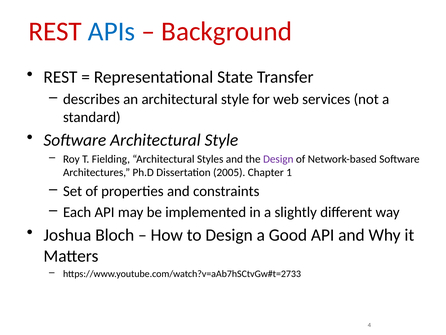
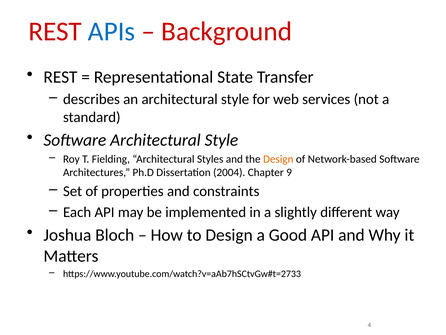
Design colour: purple -> orange (278, 159)
2005: 2005 -> 2004 (229, 172)
1: 1 -> 9 (289, 172)
